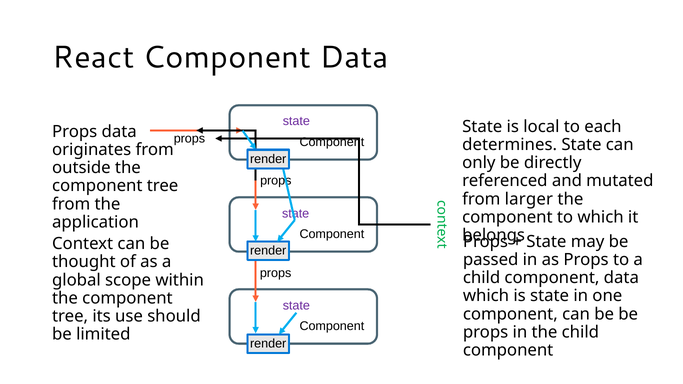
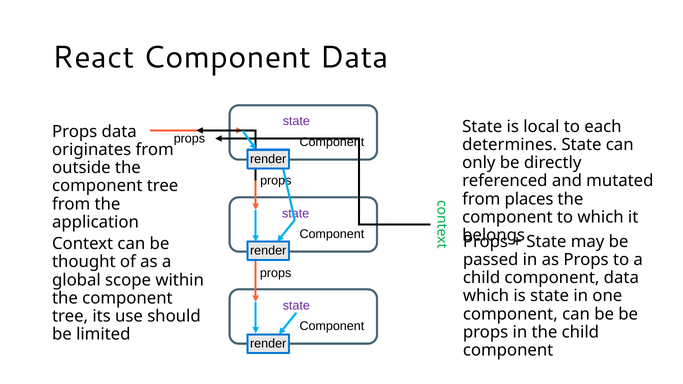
larger: larger -> places (529, 199)
